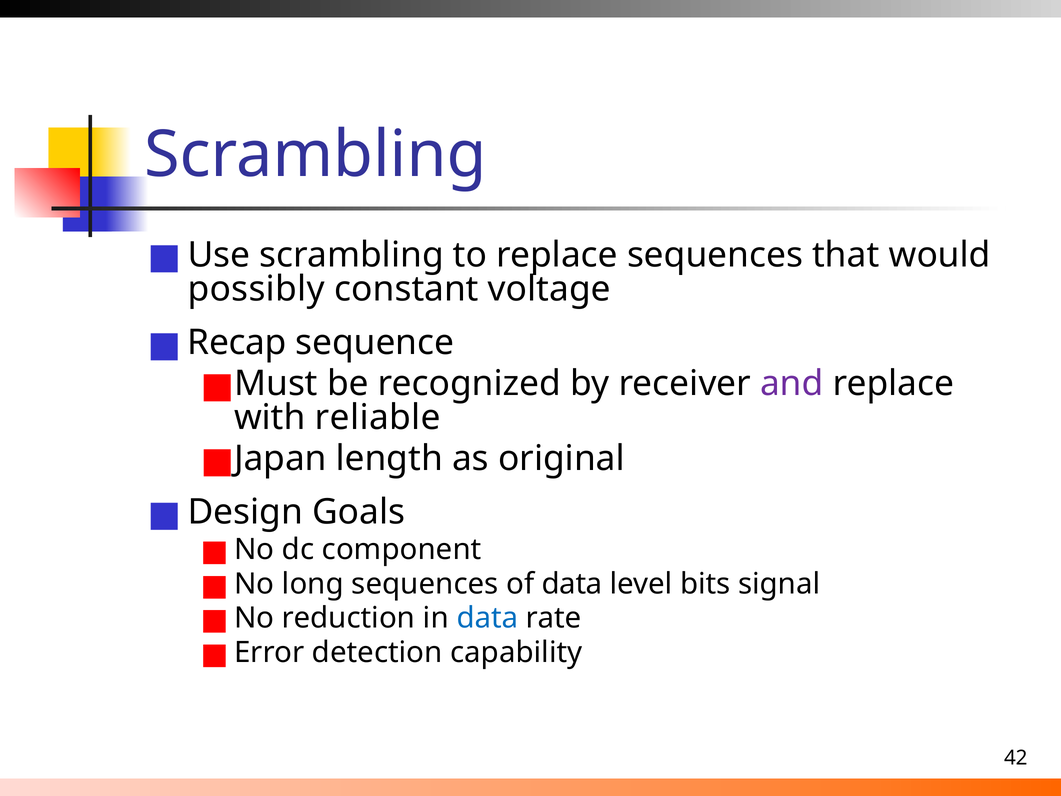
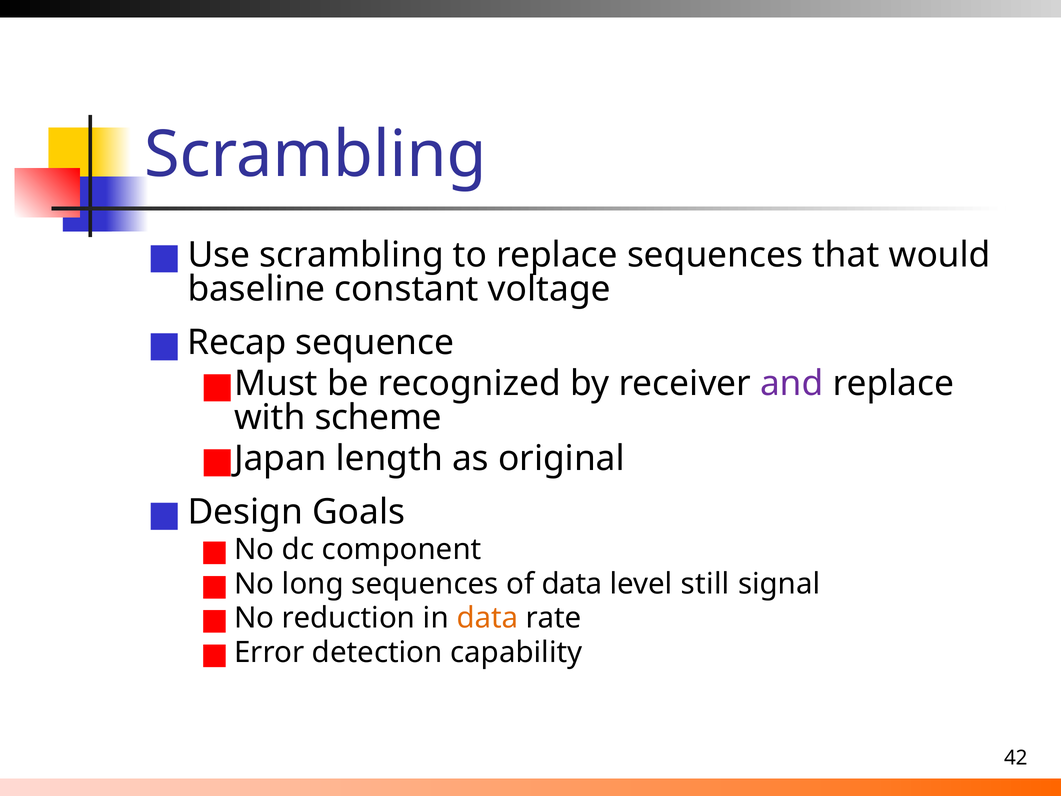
possibly: possibly -> baseline (256, 289)
reliable: reliable -> scheme (378, 418)
bits: bits -> still (705, 584)
data colour: blue -> orange (487, 618)
